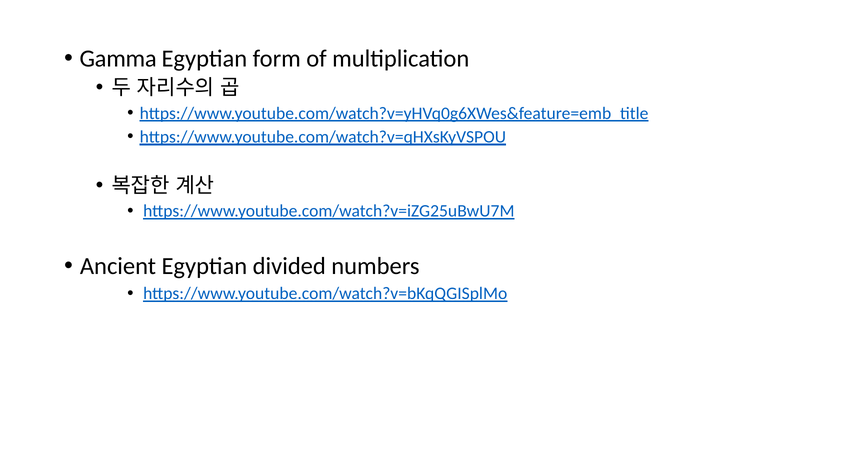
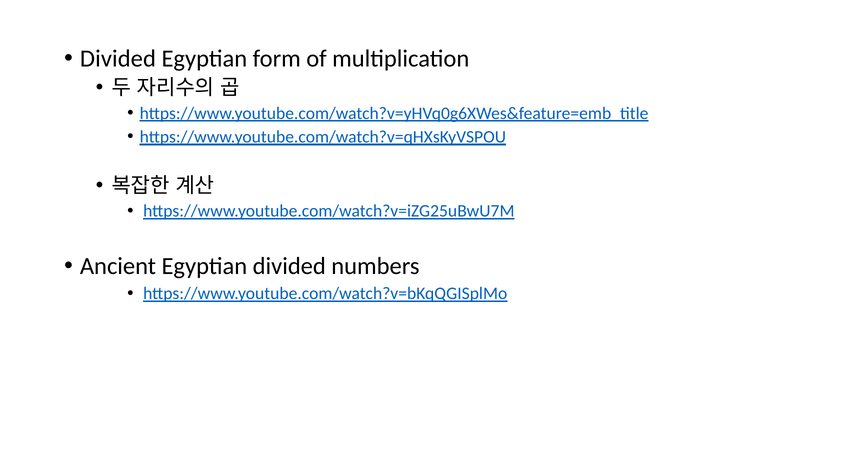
Gamma: Gamma -> Divided (118, 59)
